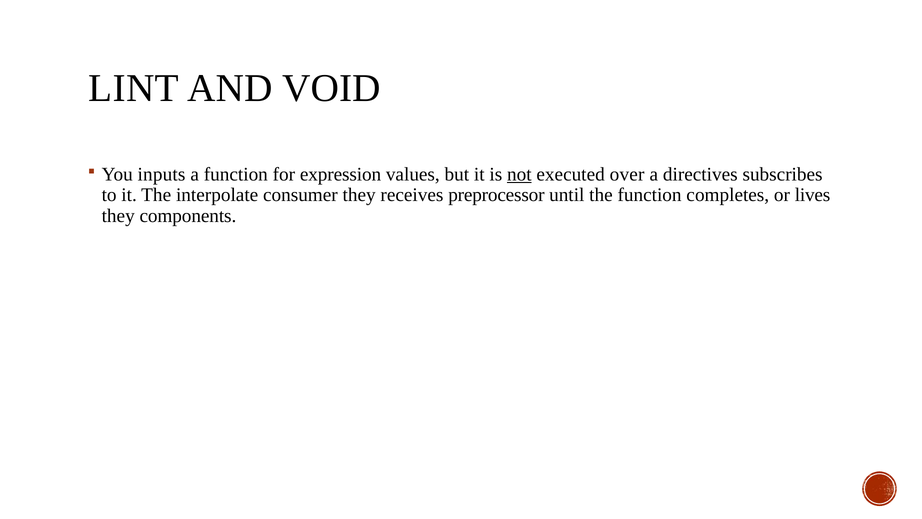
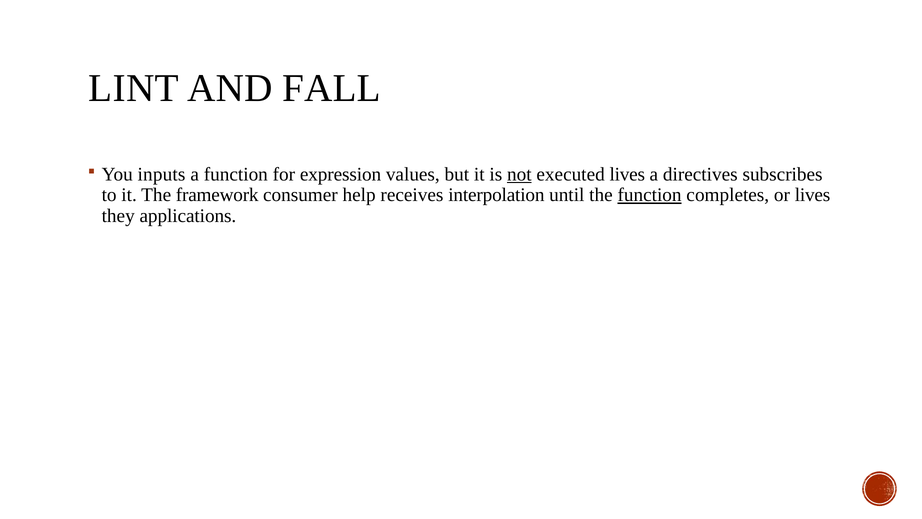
VOID: VOID -> FALL (332, 88)
executed over: over -> lives (627, 174)
interpolate: interpolate -> framework (217, 195)
consumer they: they -> help (359, 195)
preprocessor: preprocessor -> interpolation (496, 195)
function underline: none -> present (650, 195)
components: components -> applications (188, 216)
